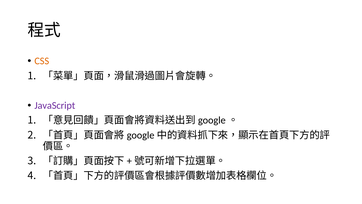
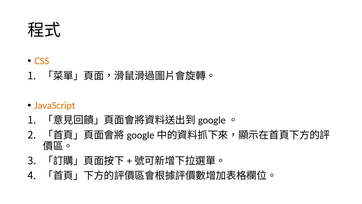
JavaScript colour: purple -> orange (55, 105)
